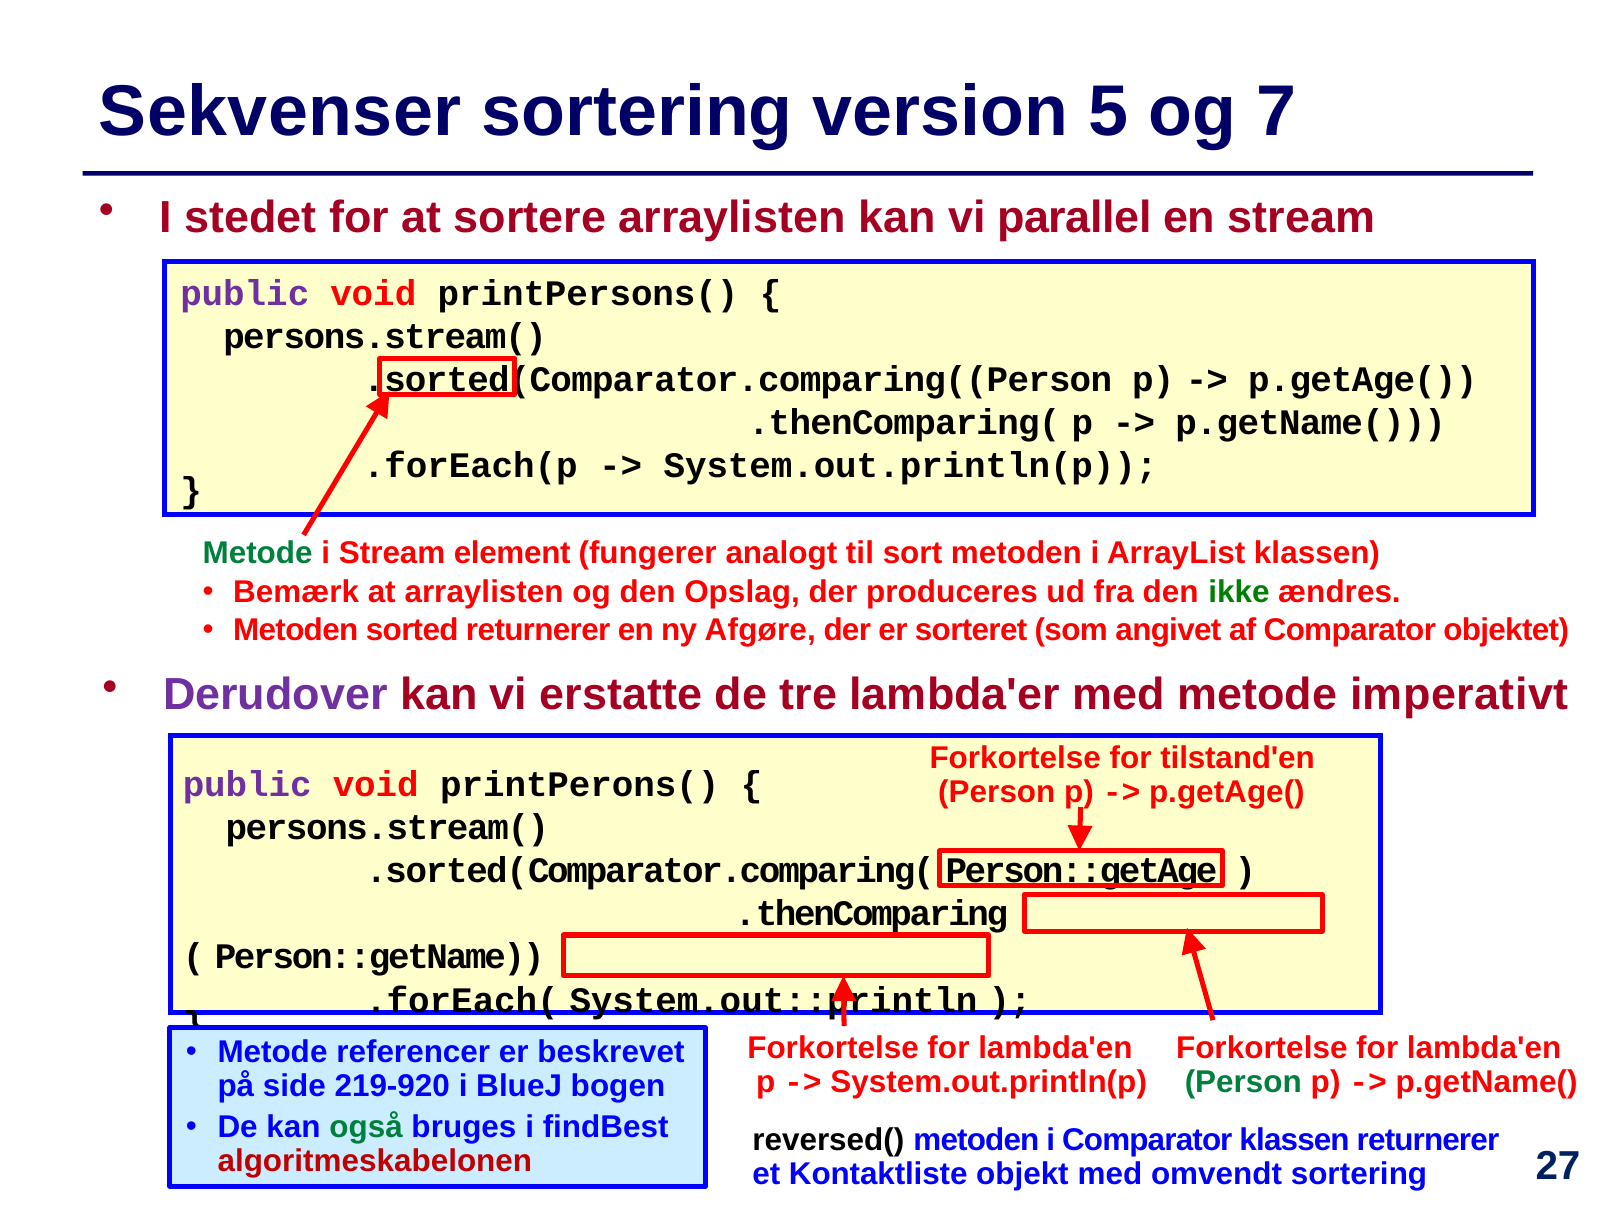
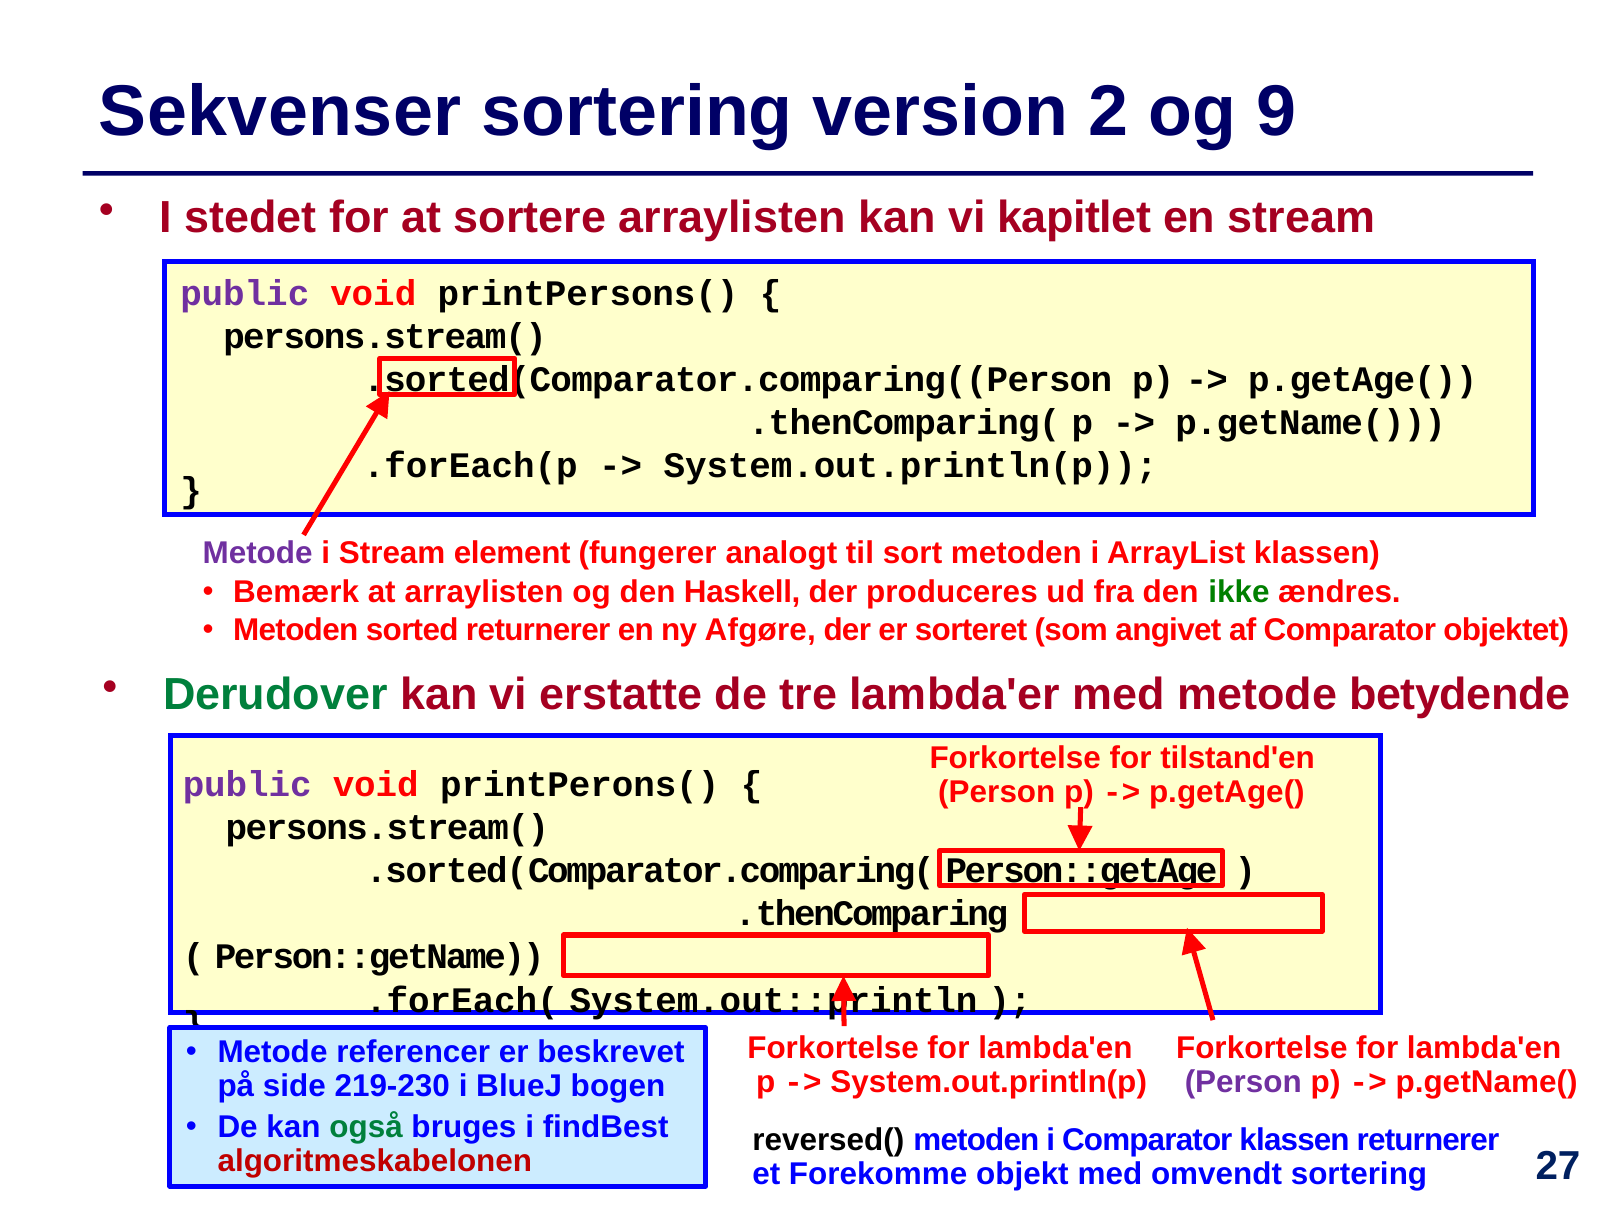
5: 5 -> 2 (1108, 111)
7: 7 -> 9 (1276, 111)
parallel: parallel -> kapitlet (1074, 218)
Metode colour: green -> purple (258, 553)
Opslag: Opslag -> Haskell (742, 592)
Derudover colour: purple -> green (275, 695)
imperativt: imperativt -> betydende (1460, 695)
Person colour: green -> purple (1243, 1082)
219-920: 219-920 -> 219-230 (392, 1086)
Kontaktliste: Kontaktliste -> Forekomme (878, 1174)
